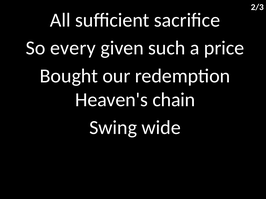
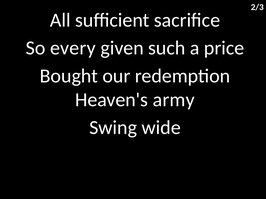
chain: chain -> army (174, 100)
